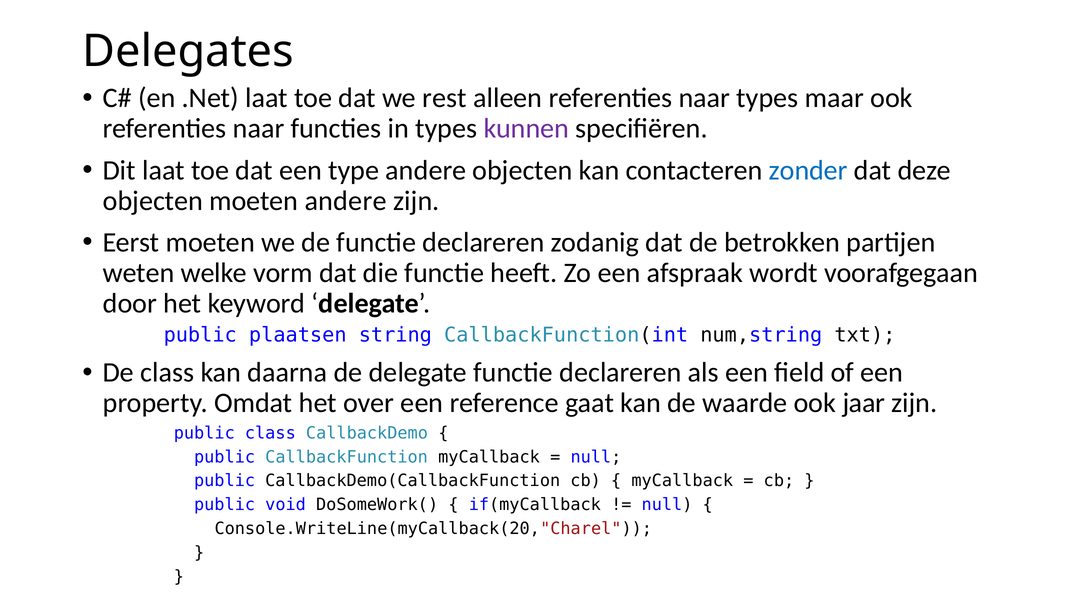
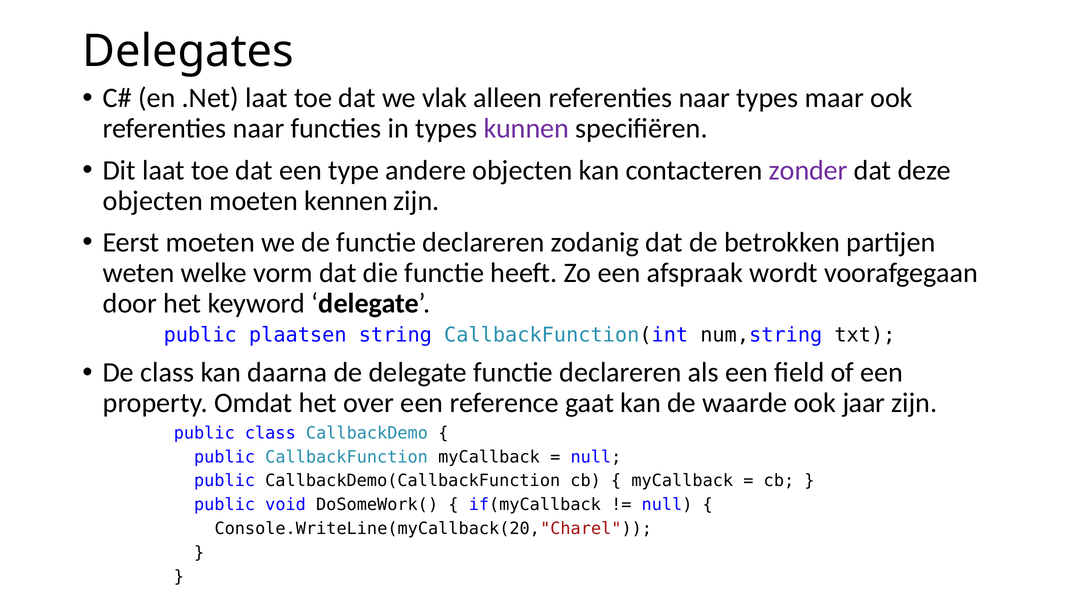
rest: rest -> vlak (445, 98)
zonder colour: blue -> purple (808, 170)
moeten andere: andere -> kennen (346, 201)
